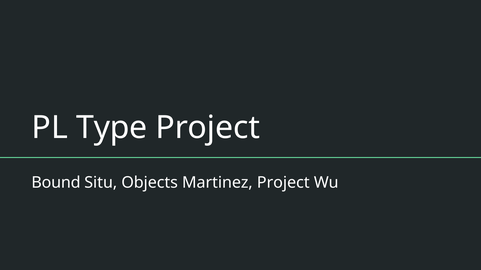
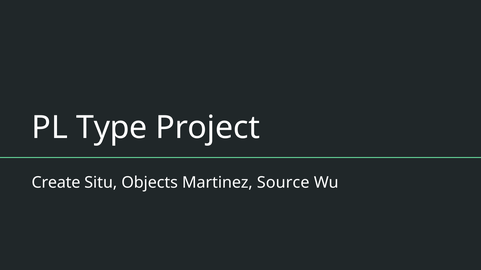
Bound: Bound -> Create (56, 183)
Martinez Project: Project -> Source (283, 183)
